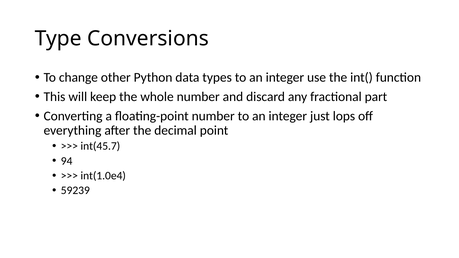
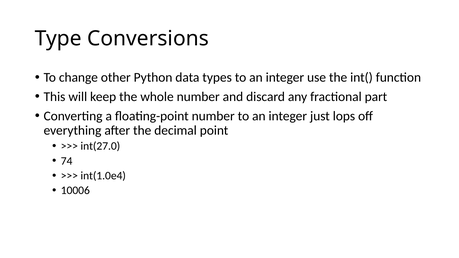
int(45.7: int(45.7 -> int(27.0 (100, 146)
94: 94 -> 74 (67, 161)
59239: 59239 -> 10006 (75, 191)
